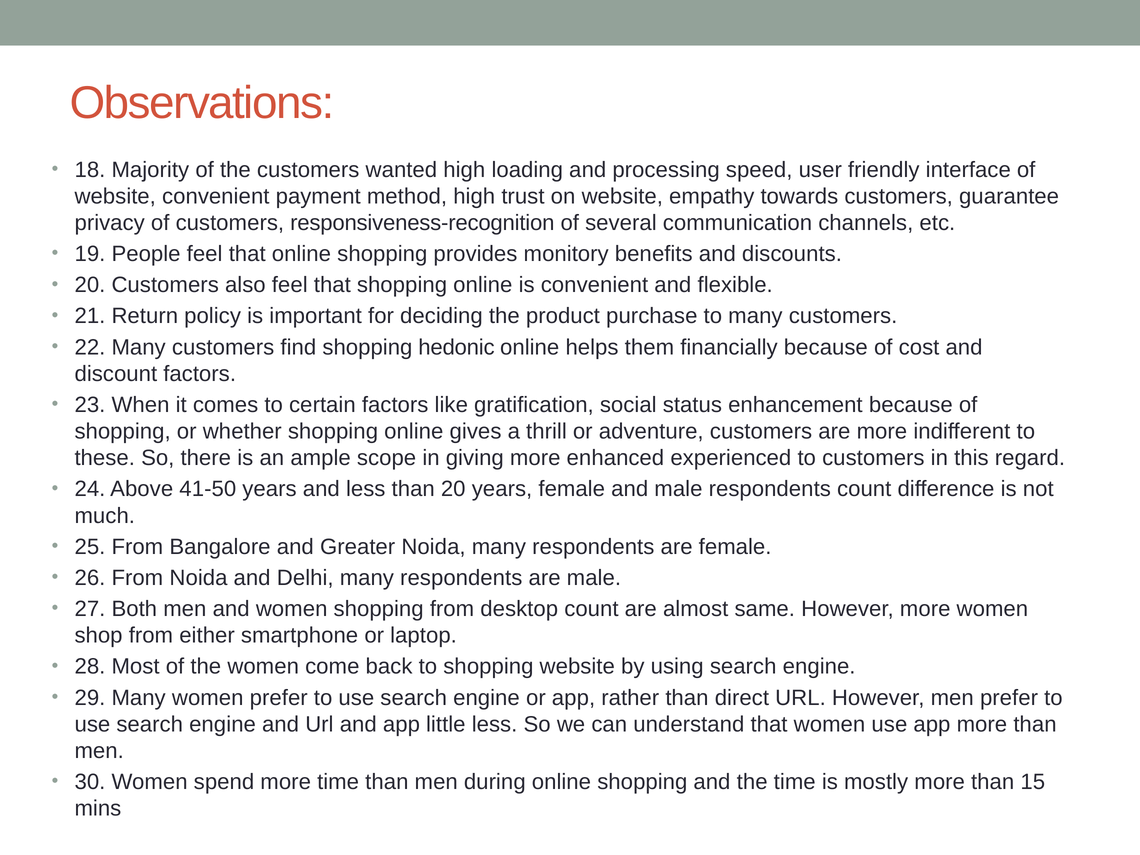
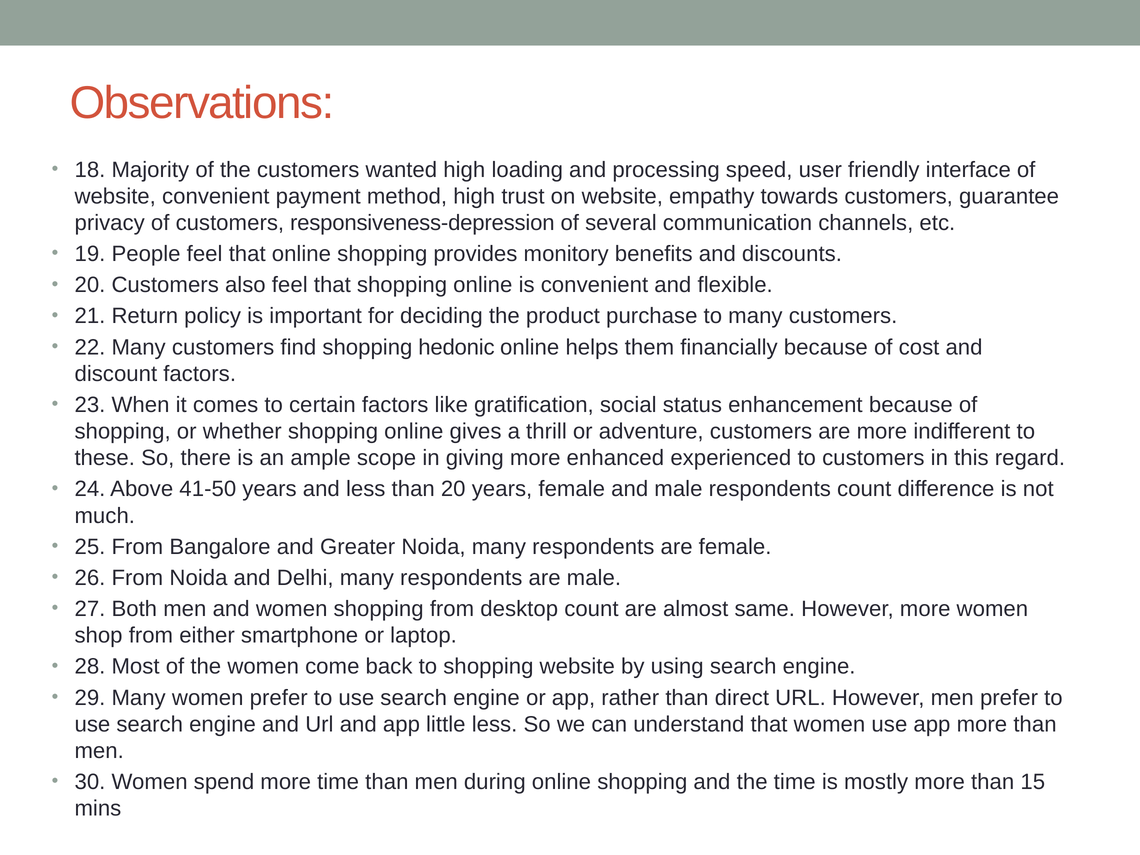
responsiveness-recognition: responsiveness-recognition -> responsiveness-depression (422, 223)
